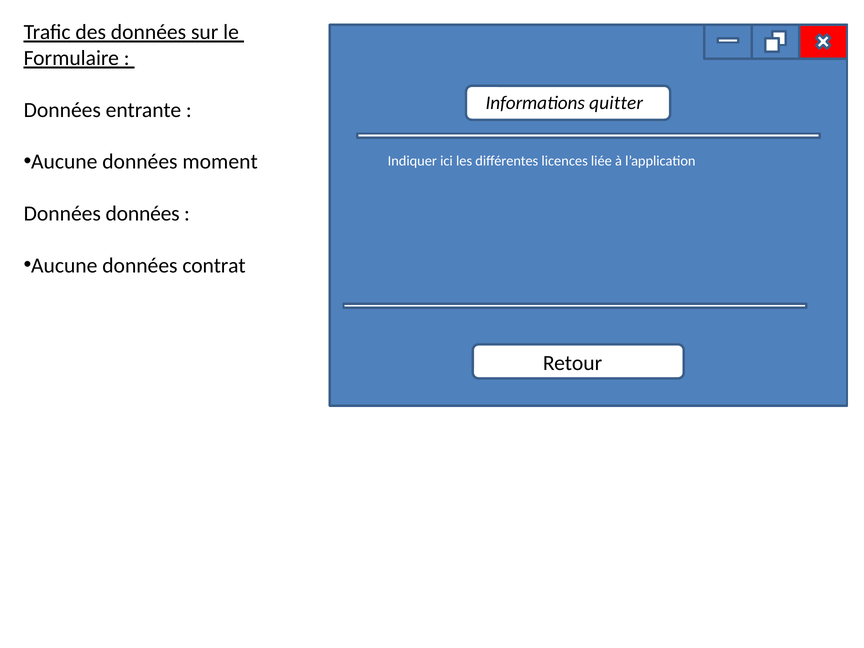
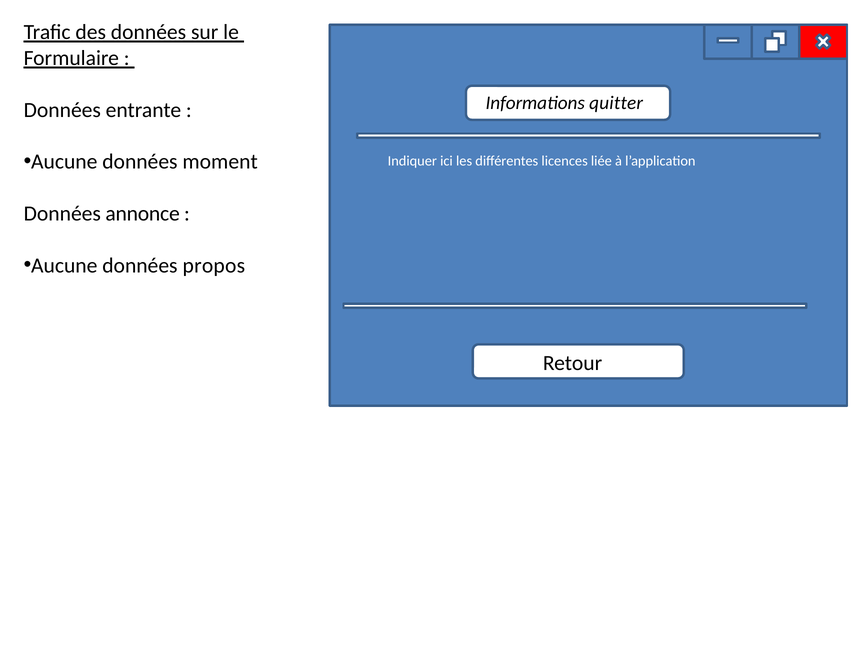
Données données: données -> annonce (143, 214)
contrat: contrat -> propos (214, 265)
